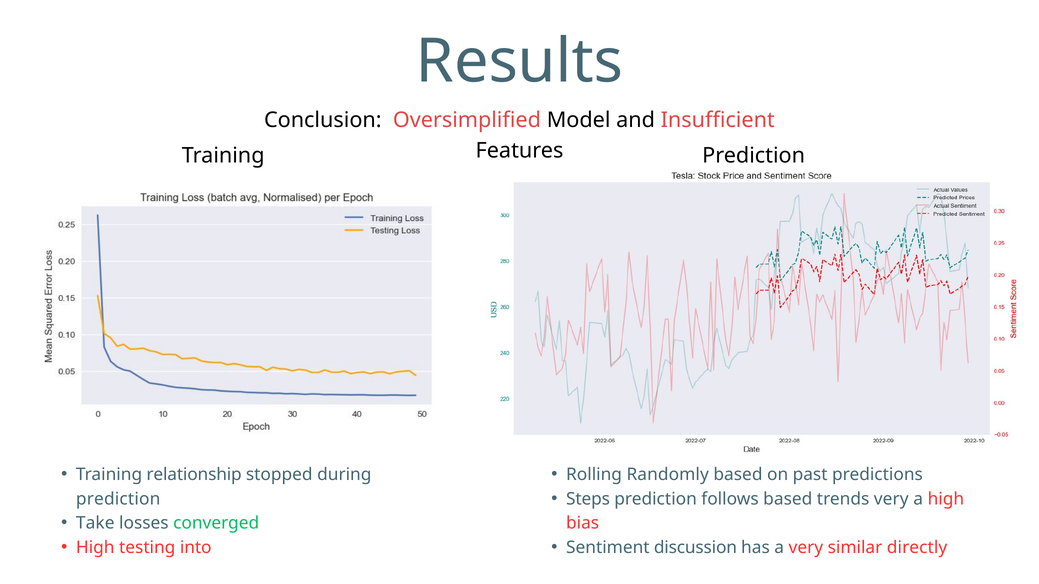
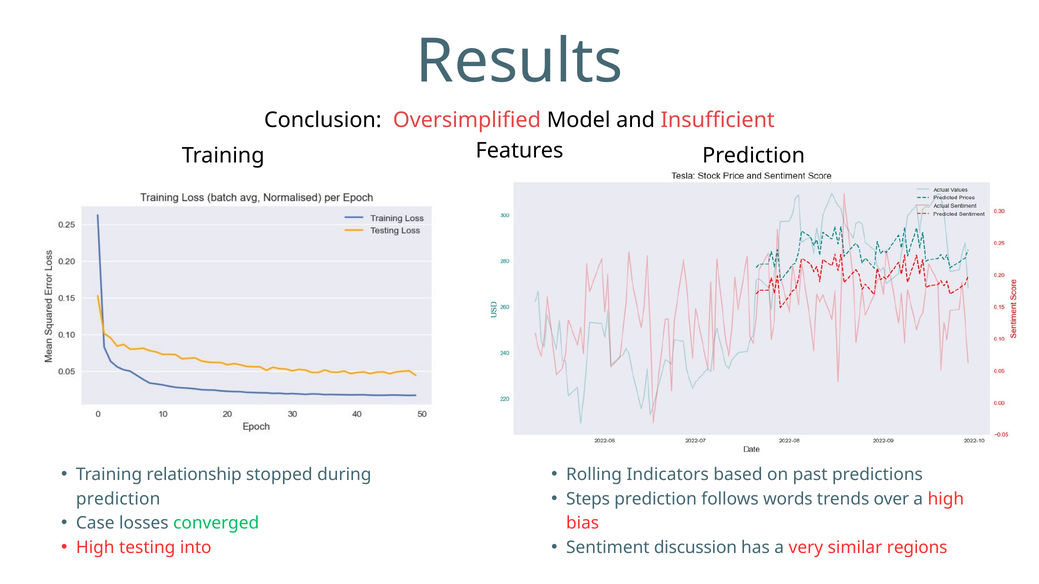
Randomly: Randomly -> Indicators (668, 475)
follows based: based -> words (788, 499)
trends very: very -> over (891, 499)
Take: Take -> Case (95, 524)
directly: directly -> regions (917, 548)
